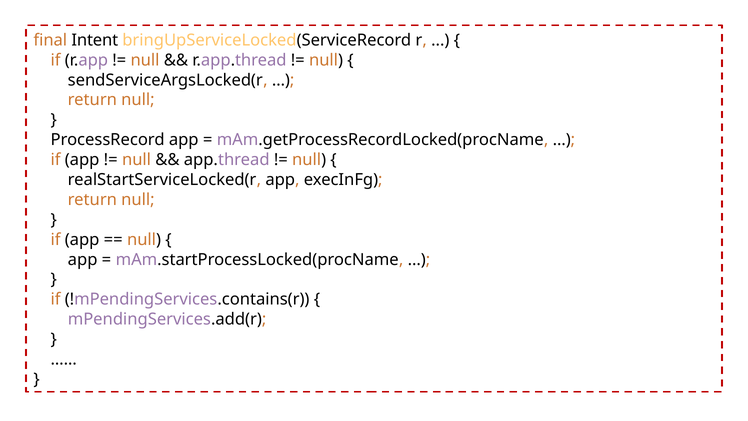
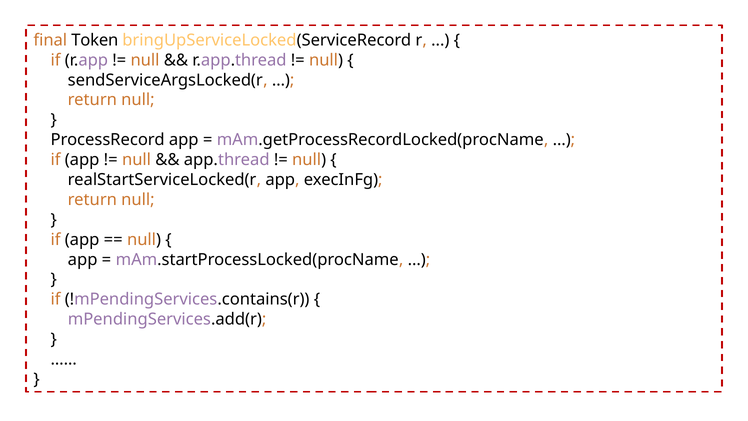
Intent: Intent -> Token (95, 40)
